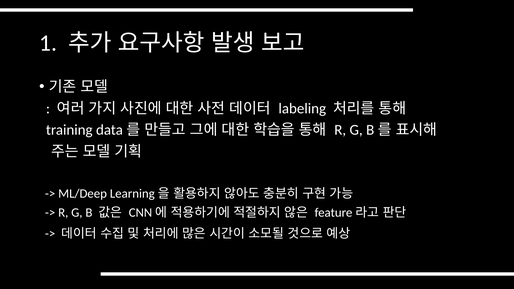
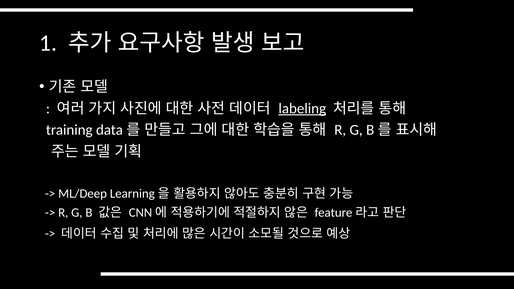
labeling underline: none -> present (302, 108)
